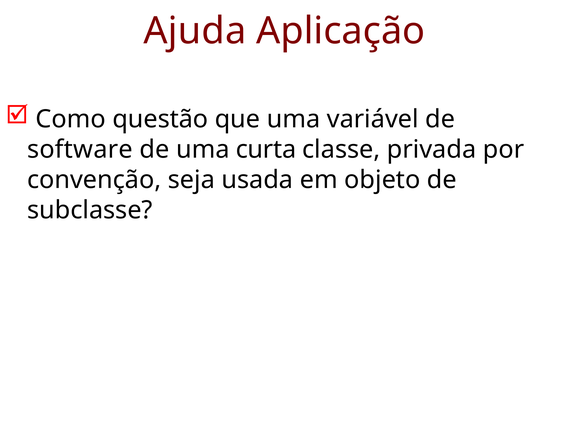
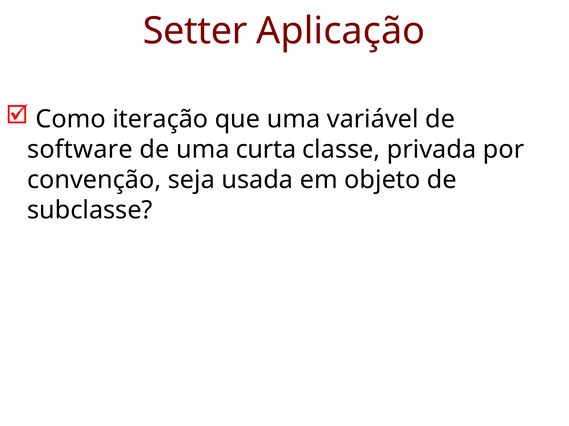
Ajuda: Ajuda -> Setter (195, 31)
questão: questão -> iteração (160, 119)
